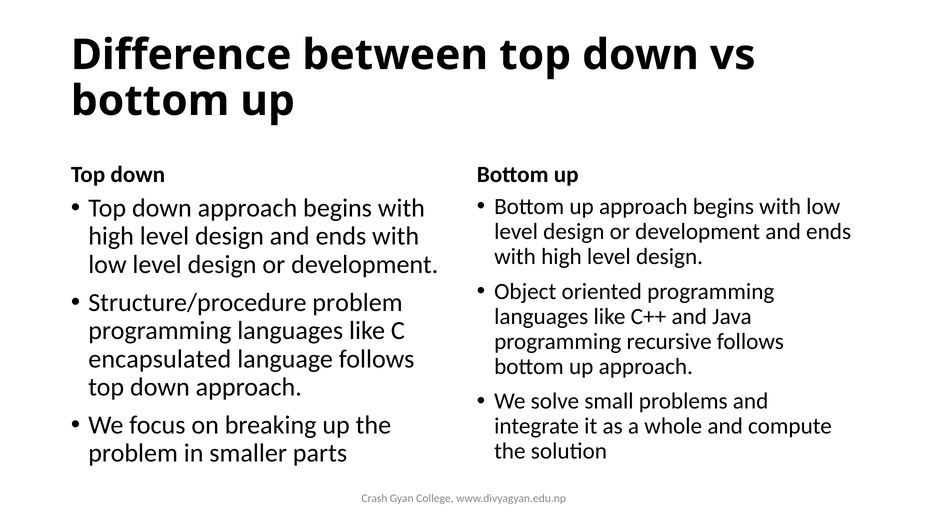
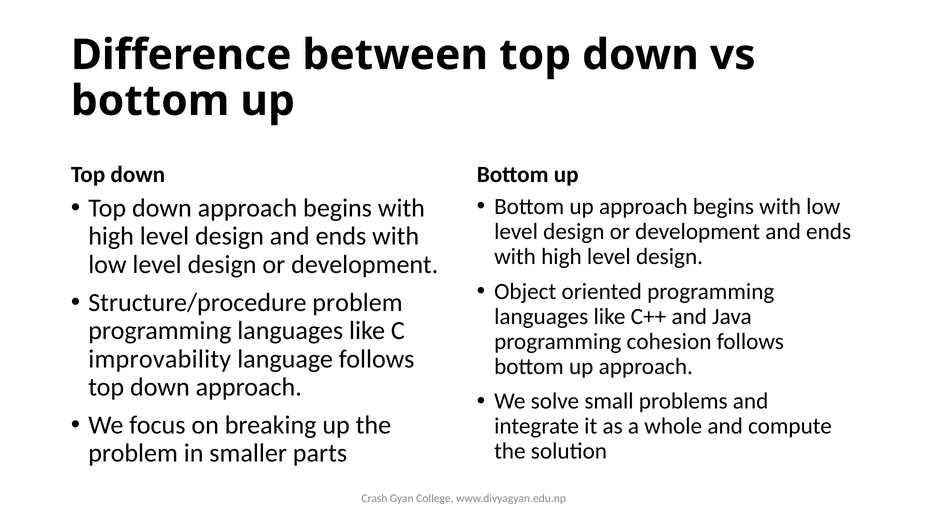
recursive: recursive -> cohesion (669, 341)
encapsulated: encapsulated -> improvability (160, 359)
